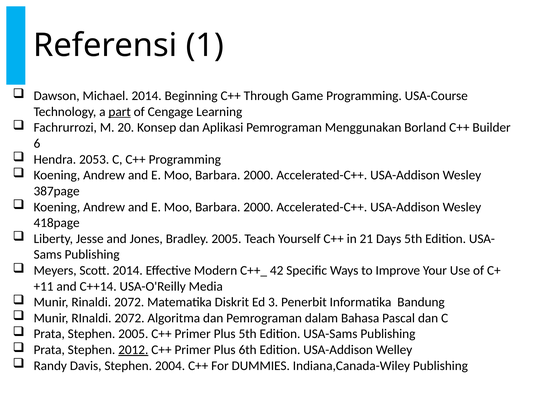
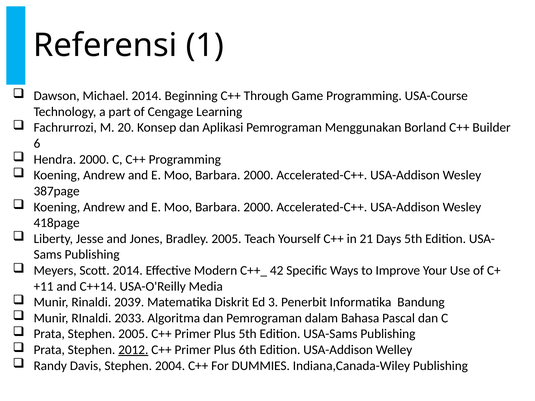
part underline: present -> none (120, 112)
Hendra 2053: 2053 -> 2000 (94, 159)
2072: 2072 -> 2039 (129, 302)
2072: 2072 -> 2033 (130, 318)
